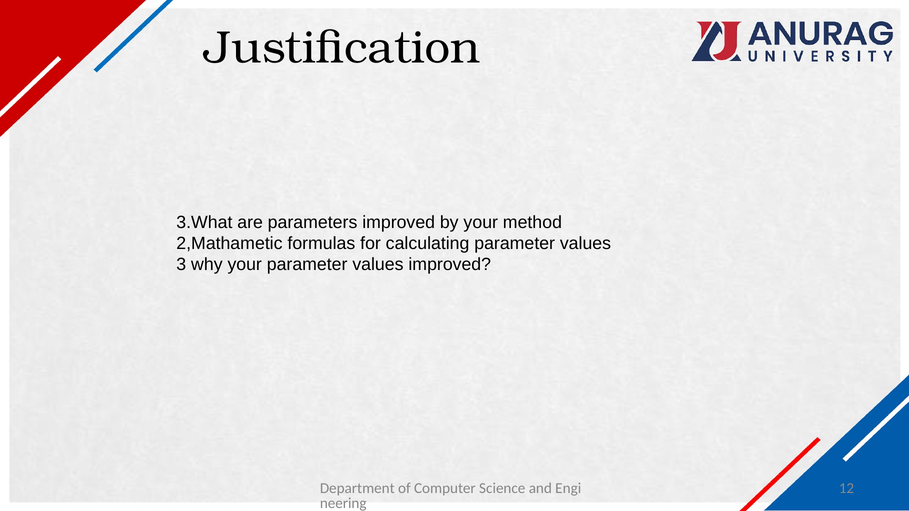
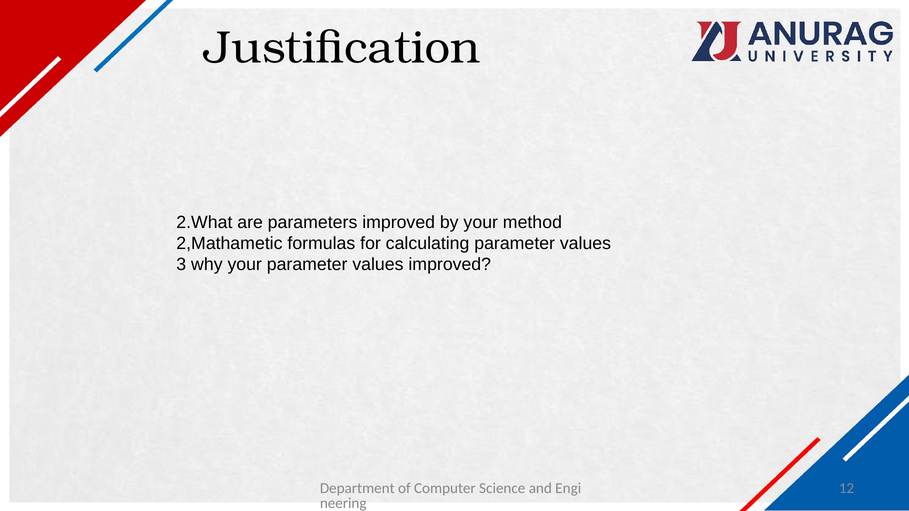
3.What: 3.What -> 2.What (204, 222)
